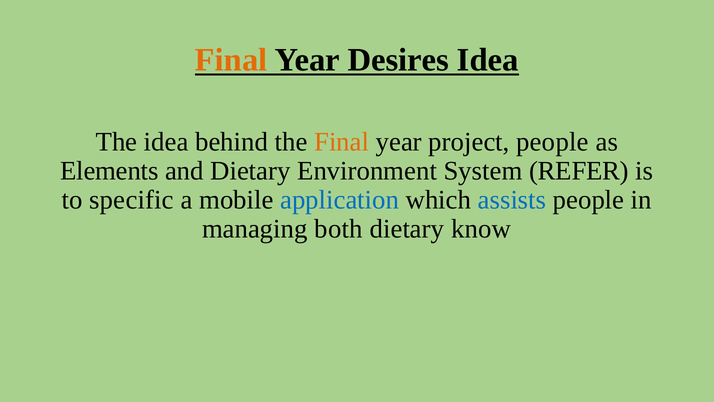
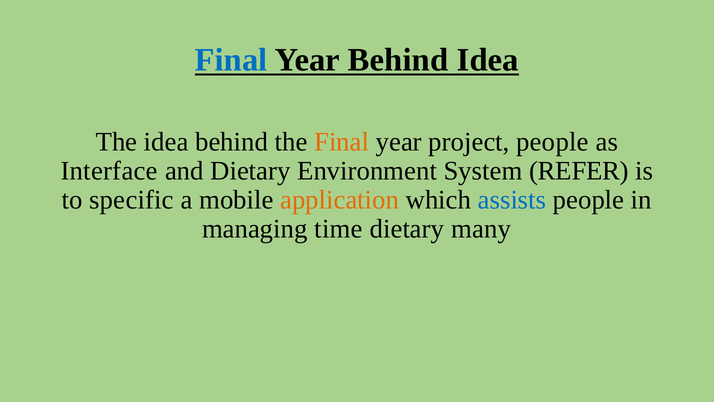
Final colour: orange -> blue (231, 60)
Year Desires: Desires -> Behind (398, 60)
Elements: Elements -> Interface (109, 171)
application colour: blue -> orange (340, 200)
both: both -> time (339, 229)
know: know -> many (481, 229)
